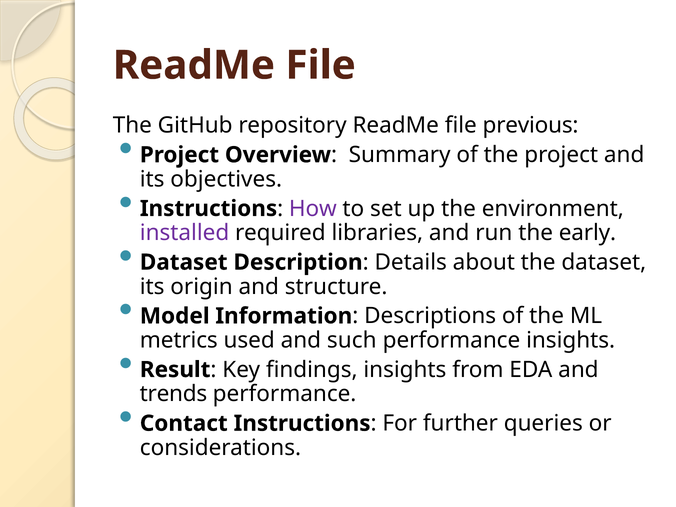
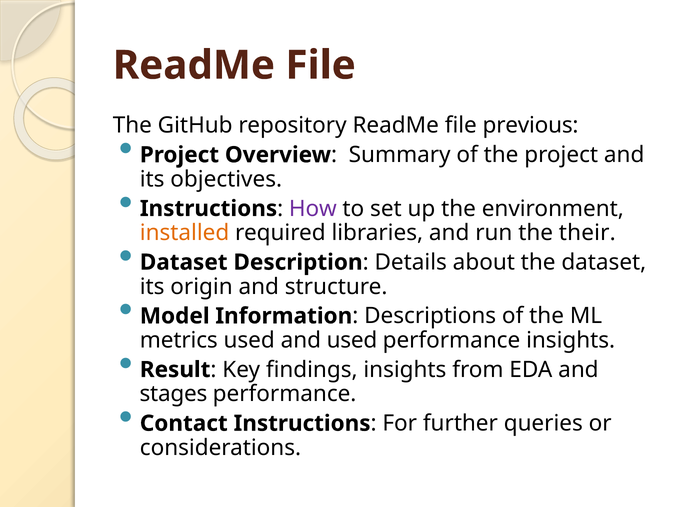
installed colour: purple -> orange (185, 233)
early: early -> their (587, 233)
and such: such -> used (352, 340)
trends: trends -> stages (173, 394)
